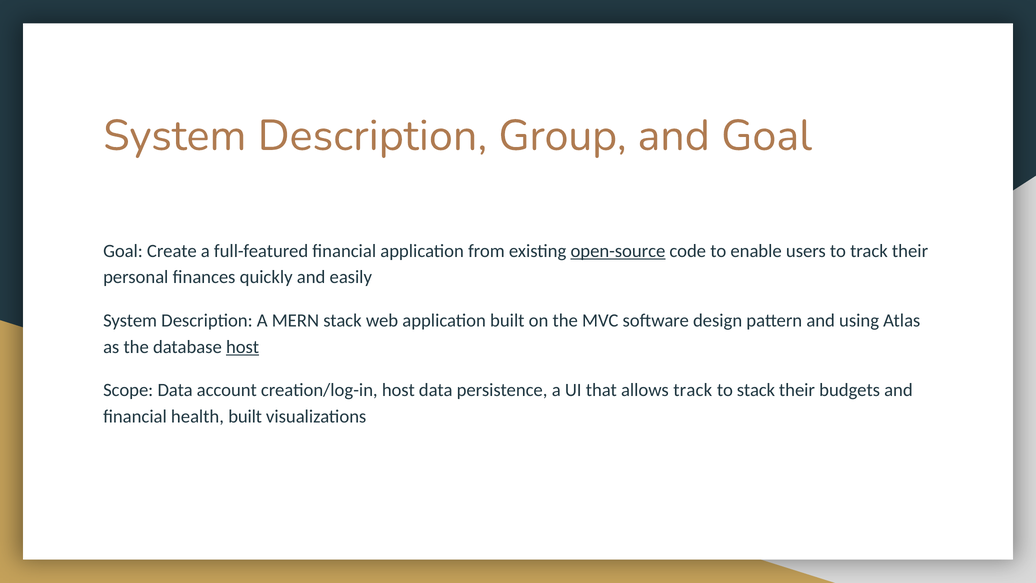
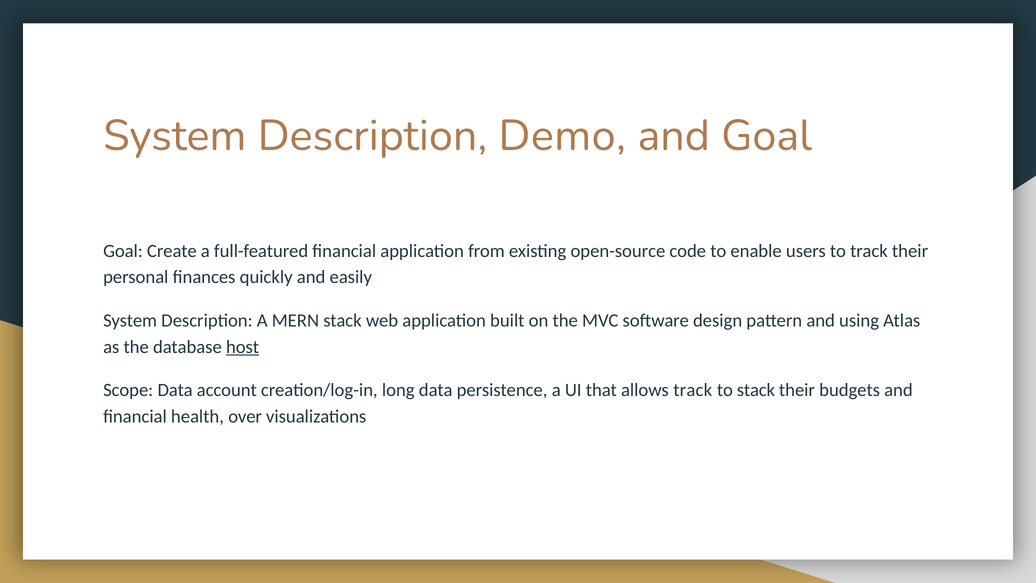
Group: Group -> Demo (562, 136)
open-source underline: present -> none (618, 251)
creation/log-in host: host -> long (398, 390)
health built: built -> over (245, 416)
